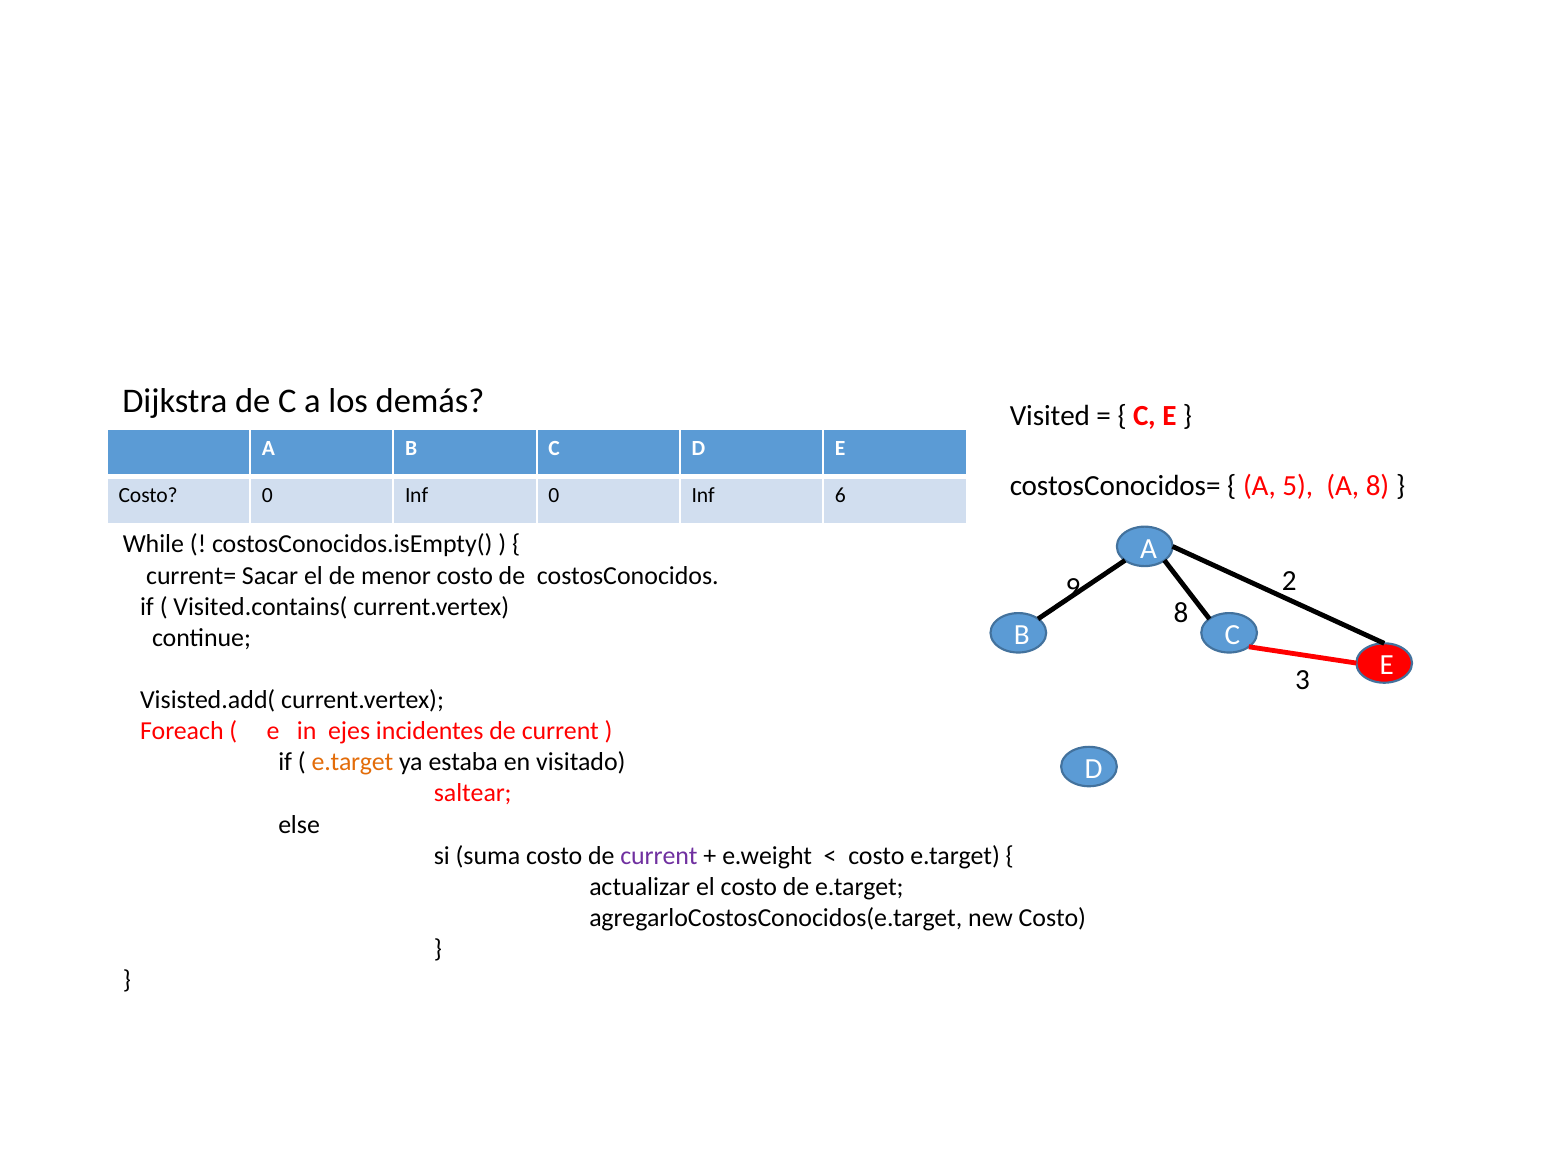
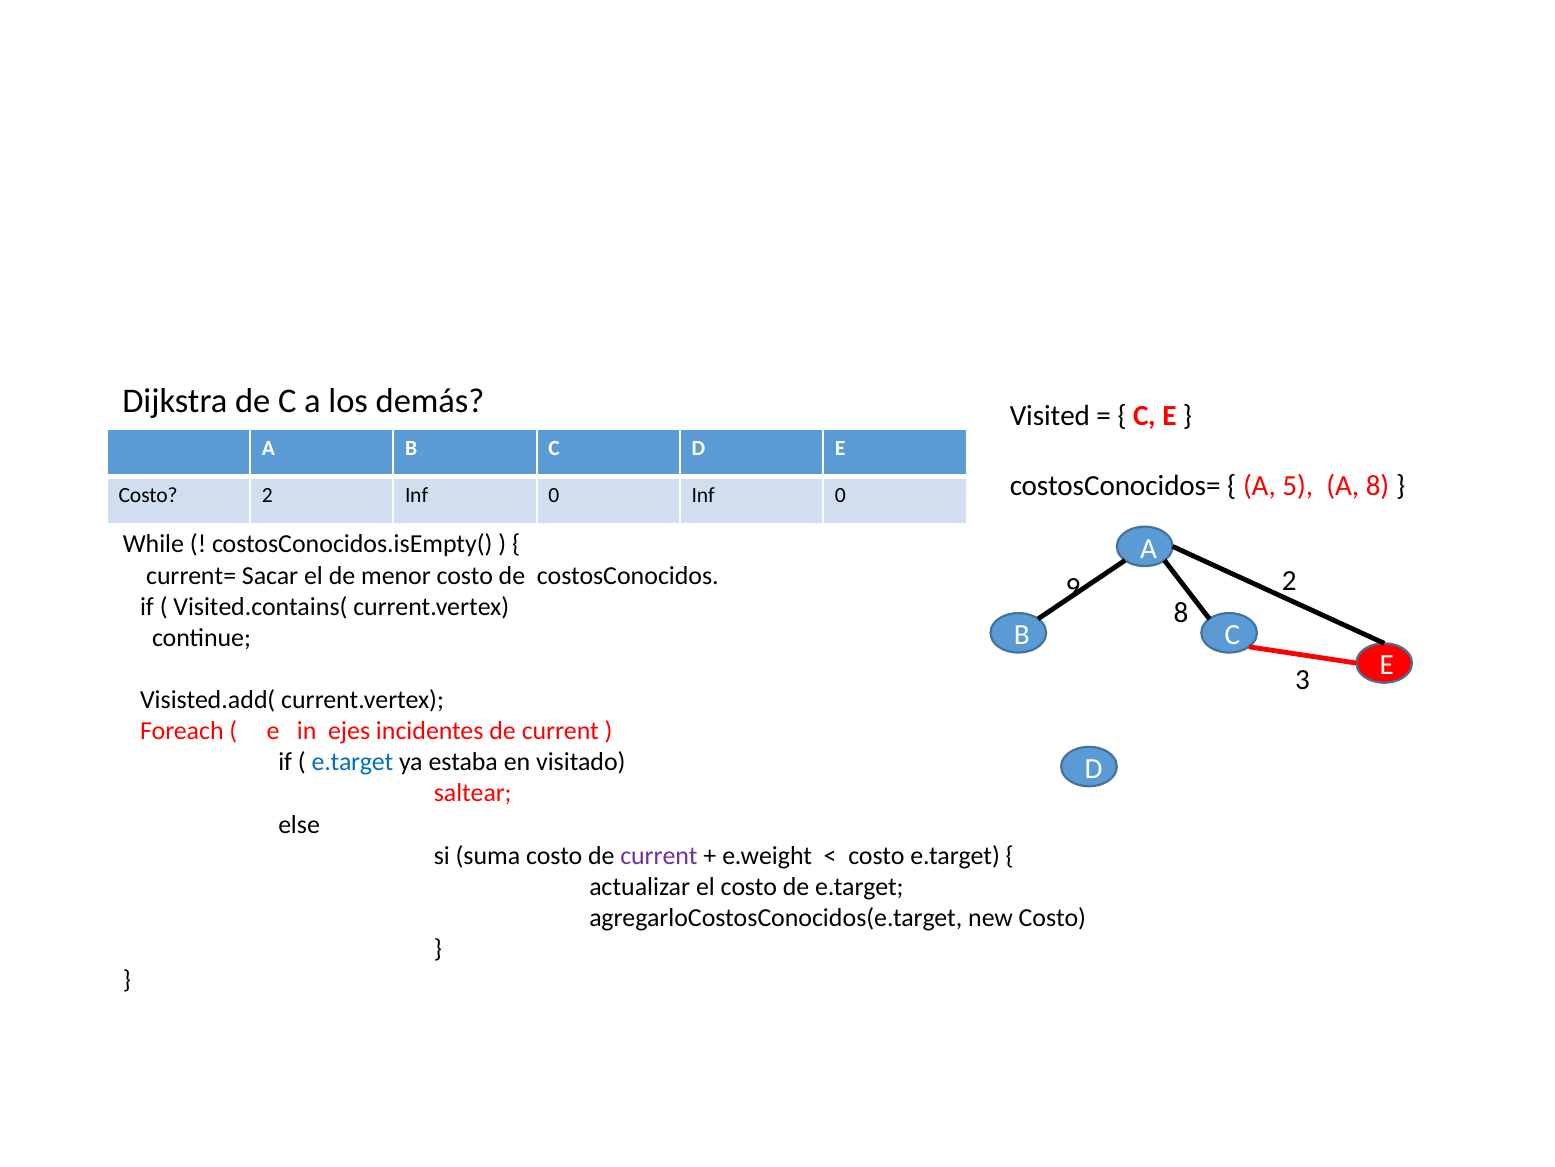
Costo 0: 0 -> 2 (267, 495)
0 Inf 6: 6 -> 0 (840, 495)
e.target colour: orange -> blue (352, 762)
